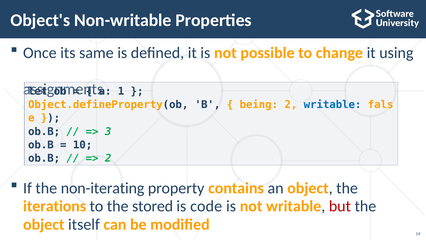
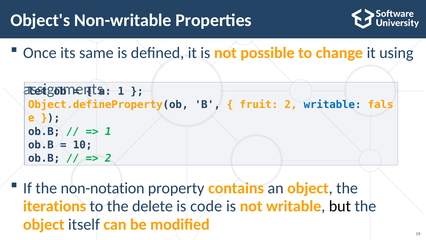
being: being -> fruit (259, 104)
3: 3 -> 1 (108, 131)
non-iterating: non-iterating -> non-notation (103, 188)
stored: stored -> delete (153, 206)
but colour: red -> black (340, 206)
